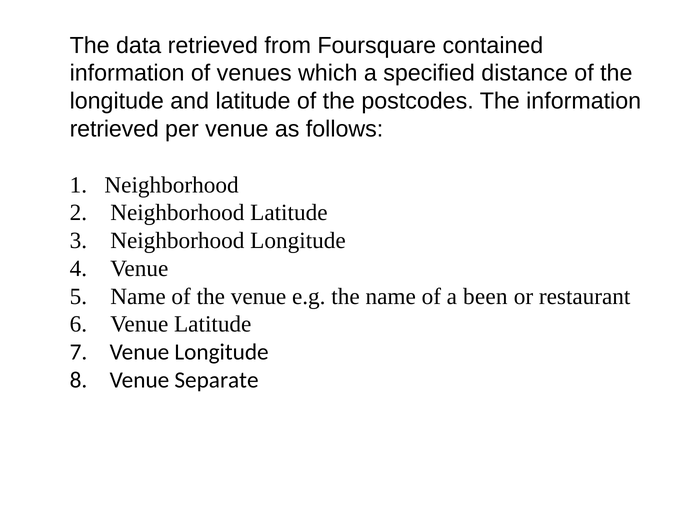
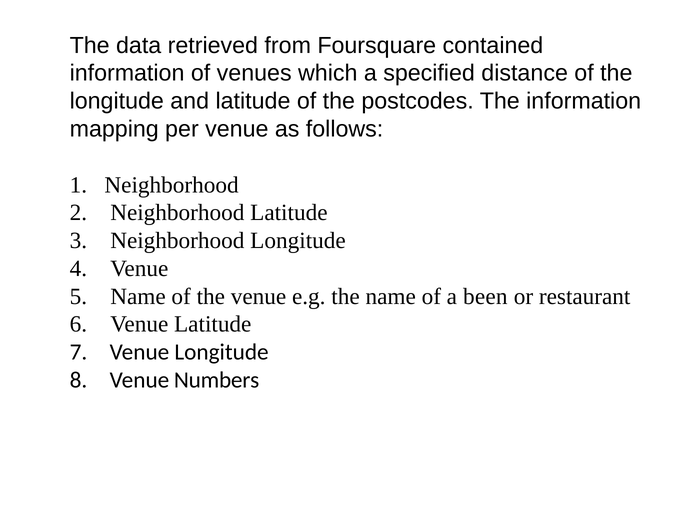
retrieved: retrieved -> mapping (114, 129)
Separate: Separate -> Numbers (217, 380)
